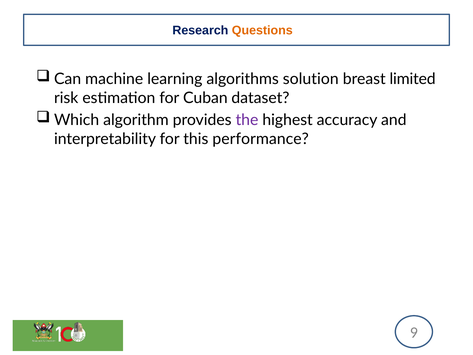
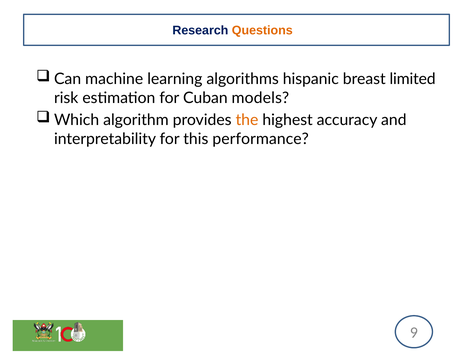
solution: solution -> hispanic (311, 79)
dataset: dataset -> models (260, 98)
the colour: purple -> orange (247, 120)
